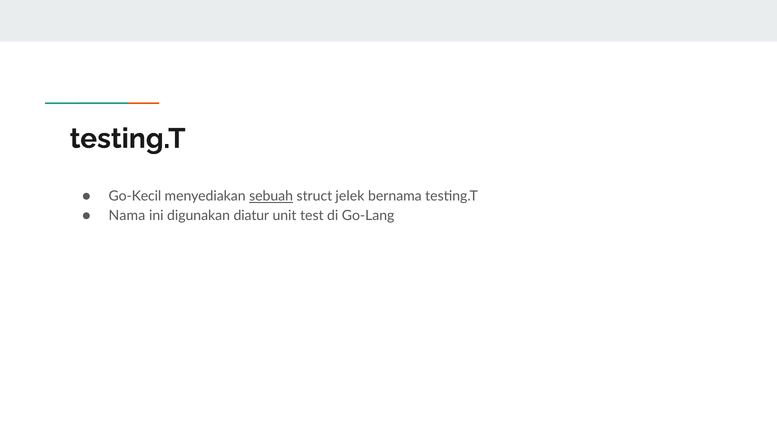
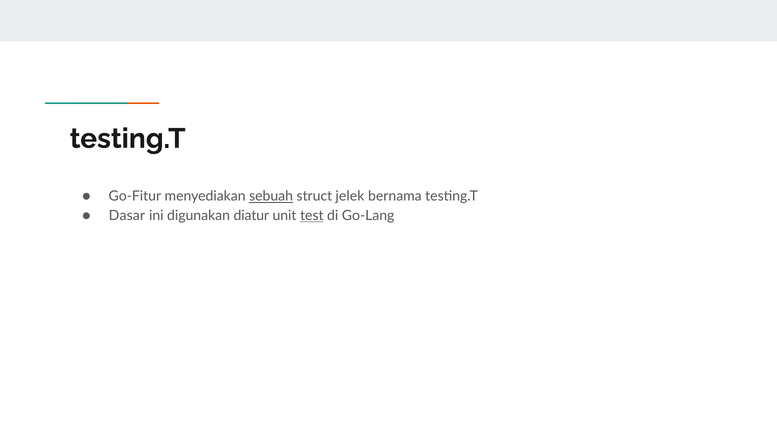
Go-Kecil: Go-Kecil -> Go-Fitur (135, 196)
Nama: Nama -> Dasar (127, 216)
test underline: none -> present (312, 216)
